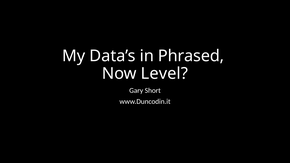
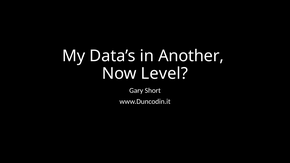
Phrased: Phrased -> Another (191, 56)
